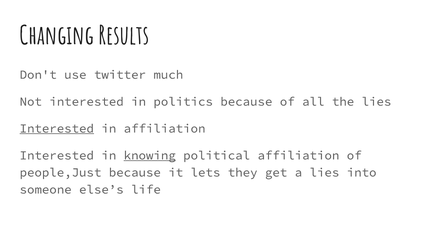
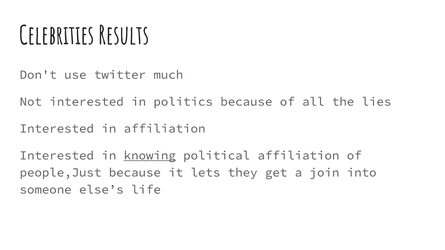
Changing: Changing -> Celebrities (57, 36)
Interested underline: present -> none (57, 129)
a lies: lies -> join (324, 173)
